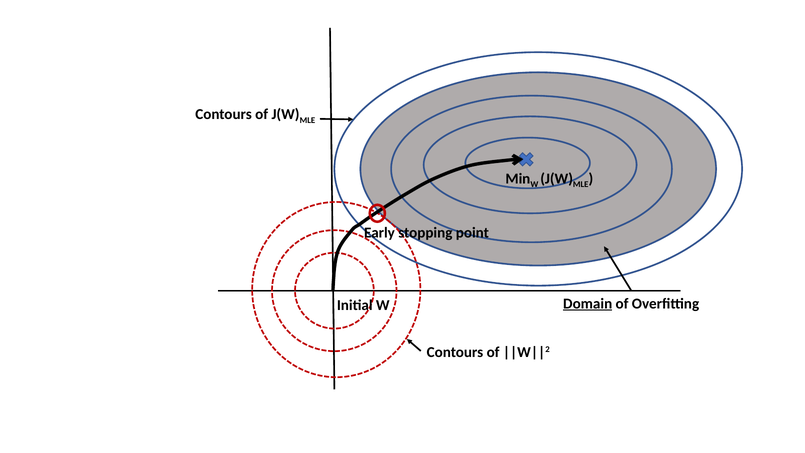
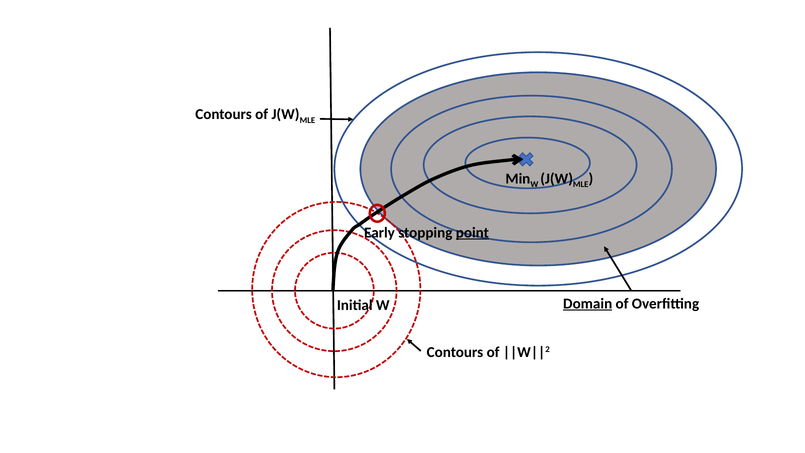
point underline: none -> present (472, 233)
